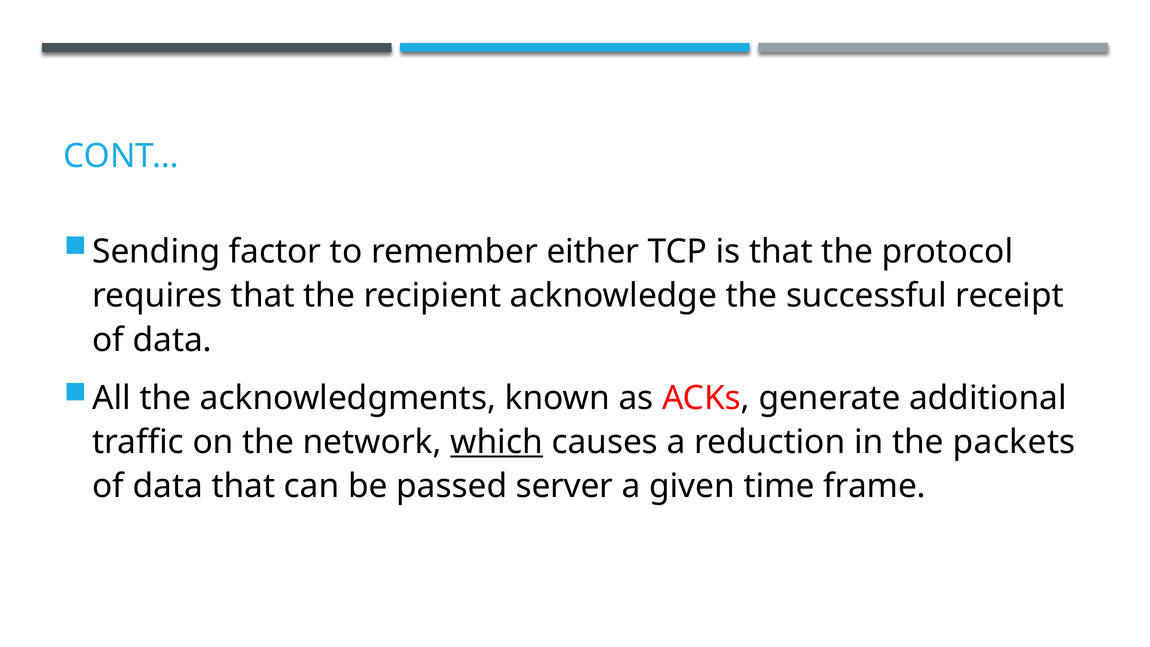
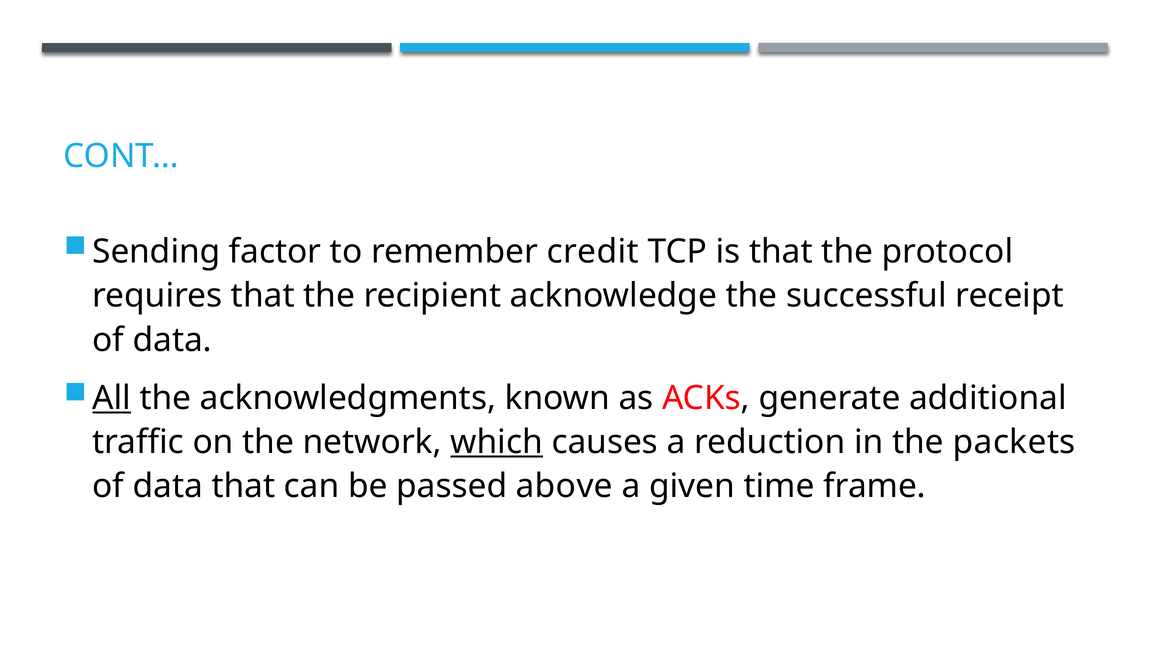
either: either -> credit (593, 252)
All underline: none -> present (112, 398)
server: server -> above (564, 486)
